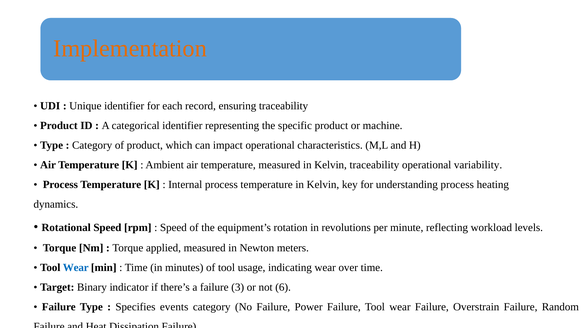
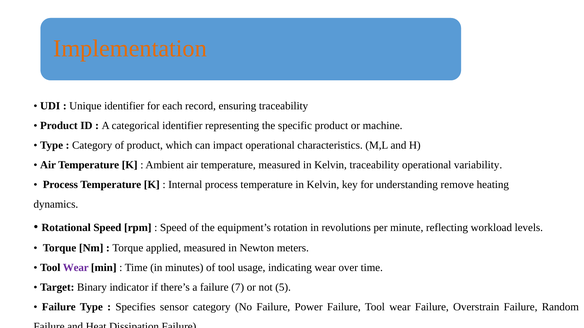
understanding process: process -> remove (457, 185)
Wear colour: blue -> purple (76, 268)
3: 3 -> 7 (238, 288)
6: 6 -> 5 (283, 288)
events: events -> sensor (174, 307)
